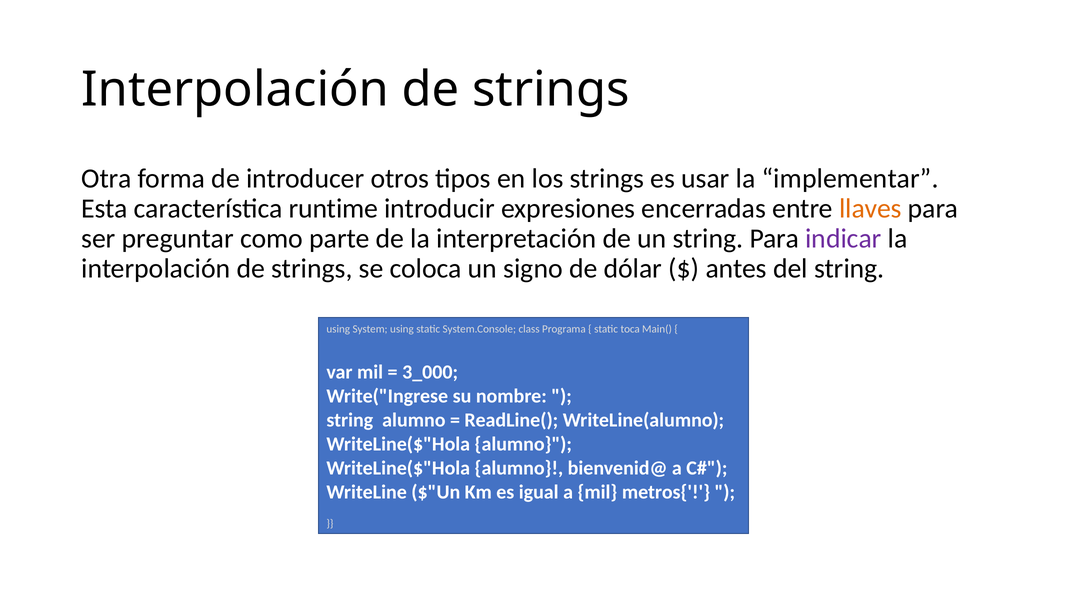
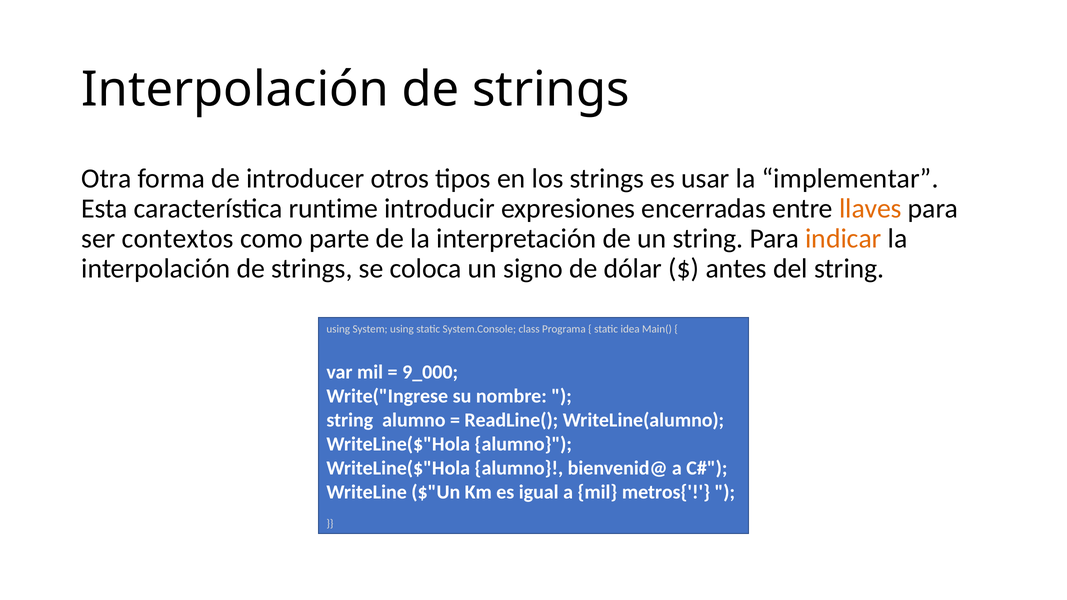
preguntar: preguntar -> contextos (178, 239)
indicar colour: purple -> orange (843, 239)
toca: toca -> idea (630, 329)
3_000: 3_000 -> 9_000 (430, 372)
